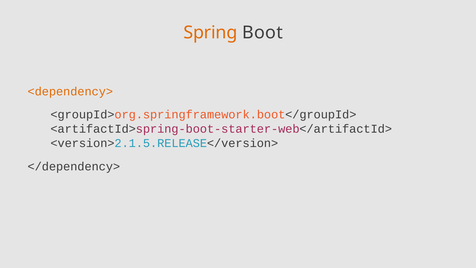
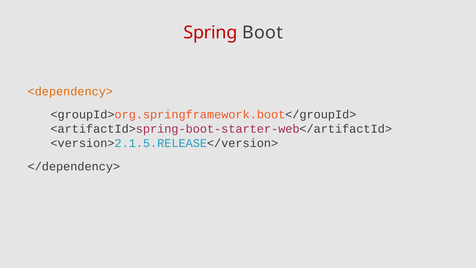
Spring colour: orange -> red (210, 33)
